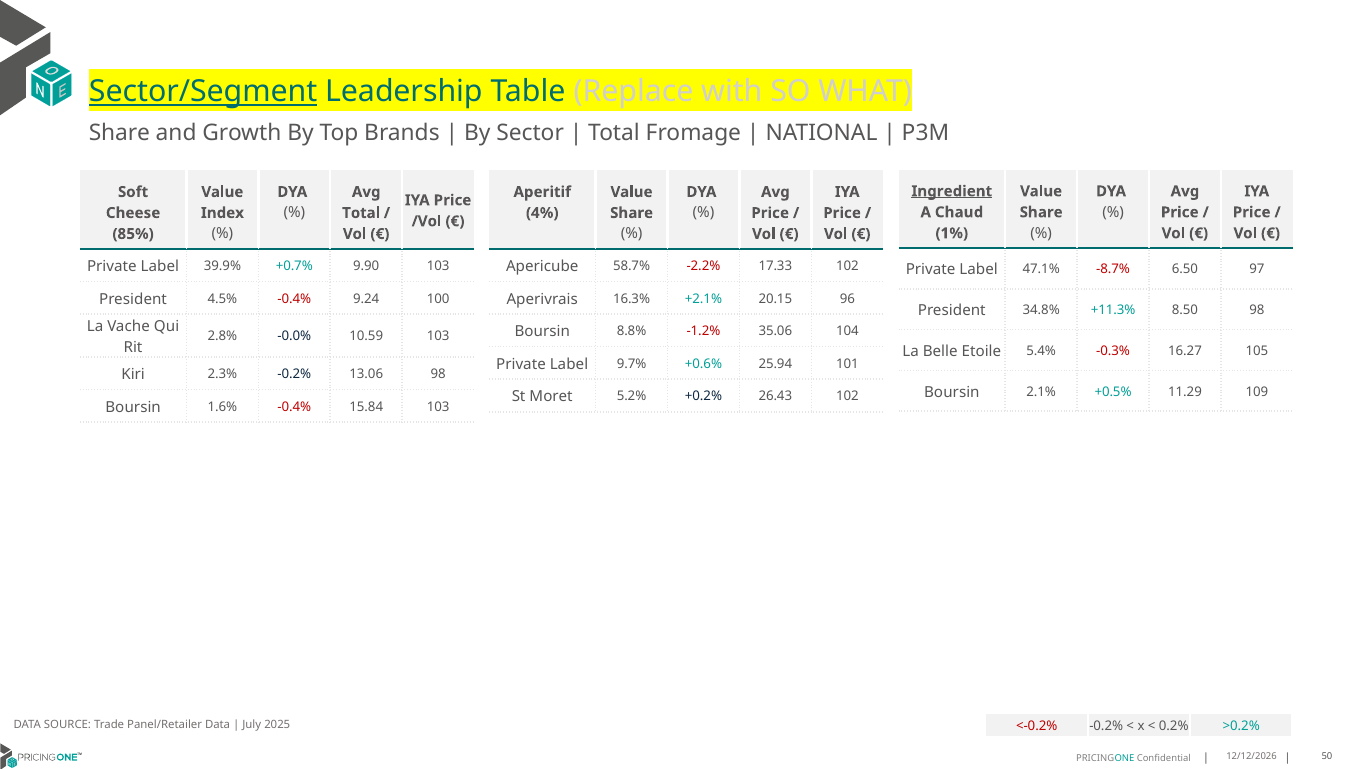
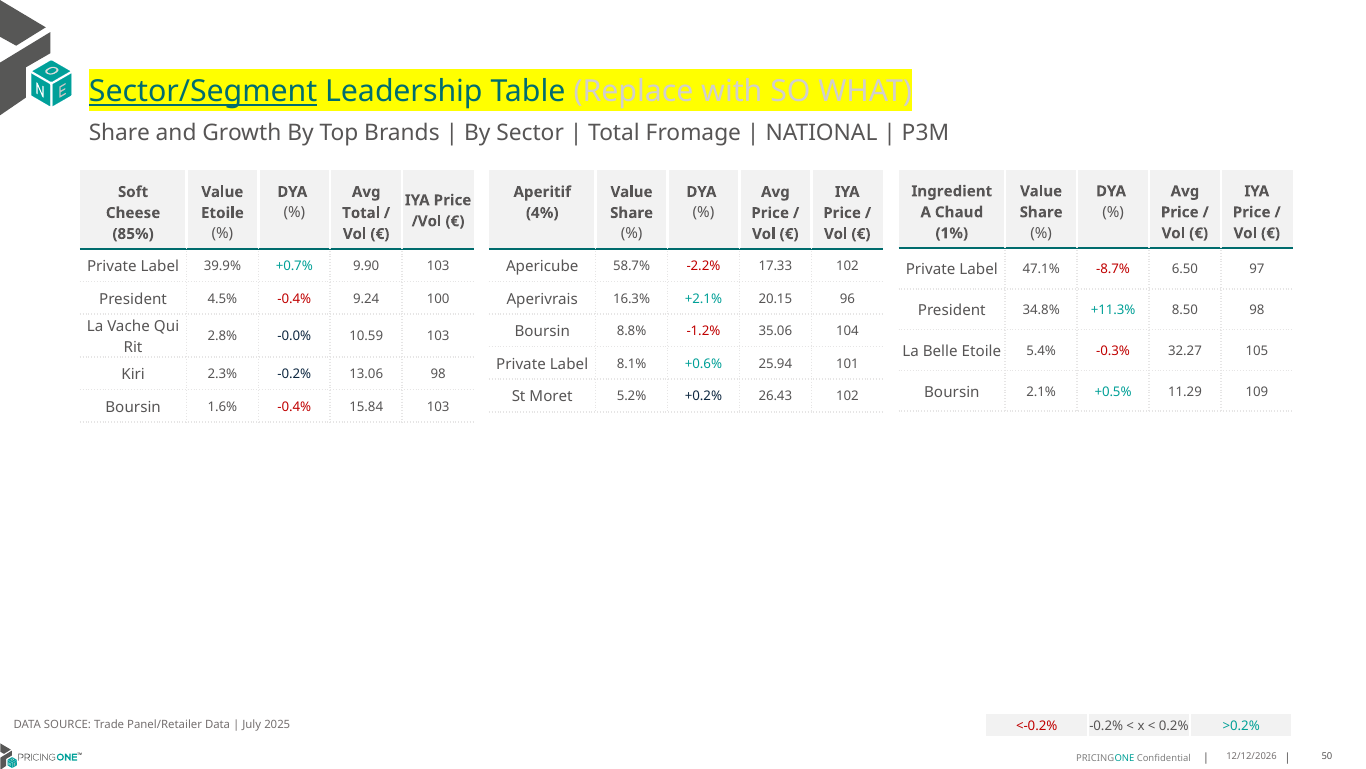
Ingredient underline: present -> none (952, 191)
Index: Index -> Etoile (222, 213)
16.27: 16.27 -> 32.27 (1185, 351)
9.7%: 9.7% -> 8.1% (632, 364)
